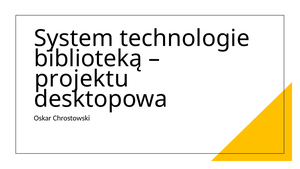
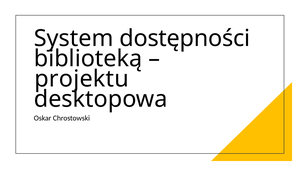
technologie: technologie -> dostępności (185, 38)
